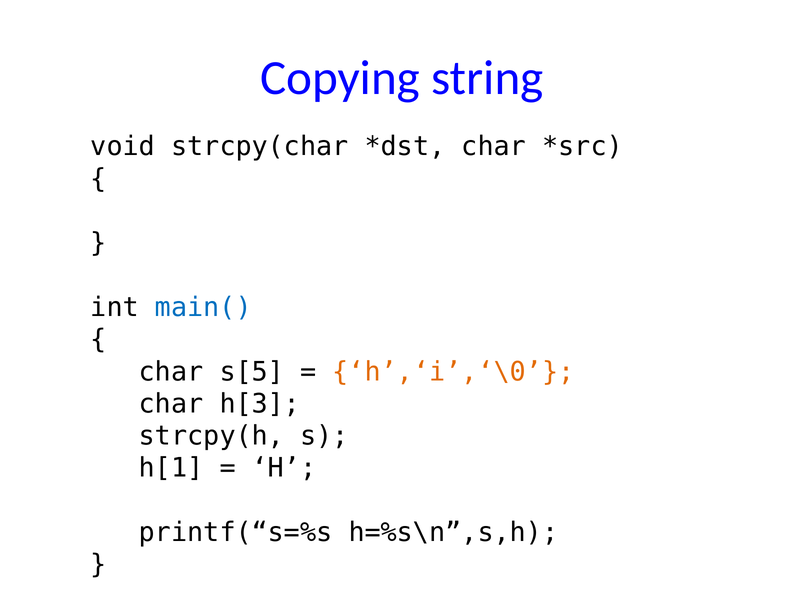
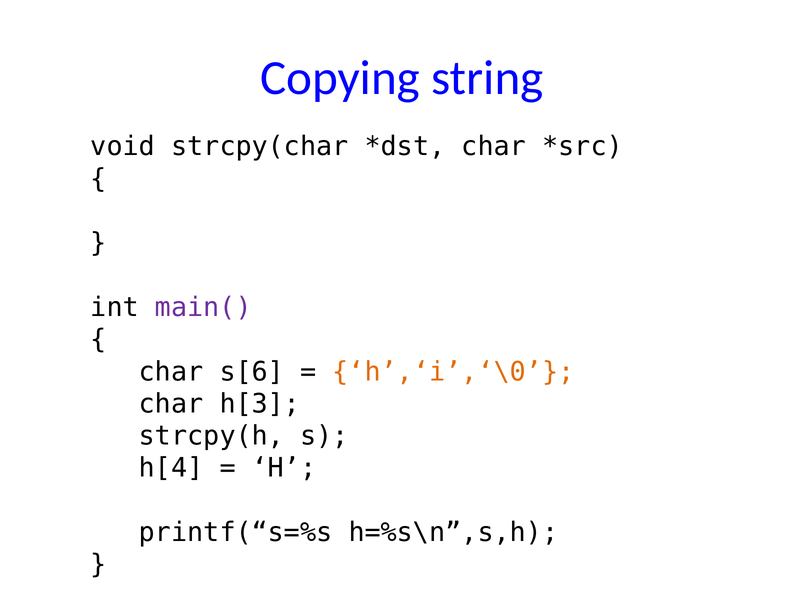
main( colour: blue -> purple (203, 307)
s[5: s[5 -> s[6 (252, 372)
h[1: h[1 -> h[4 (171, 468)
